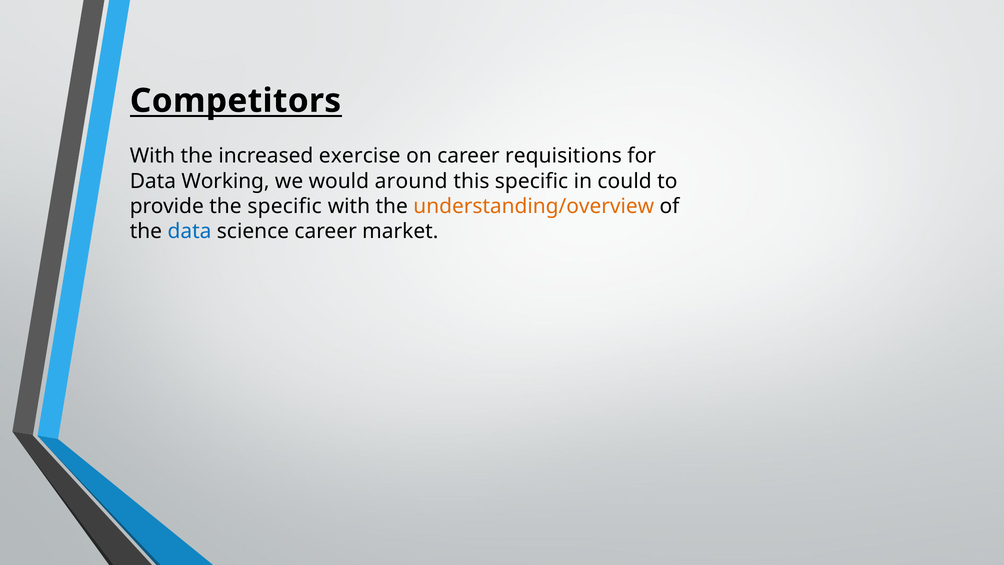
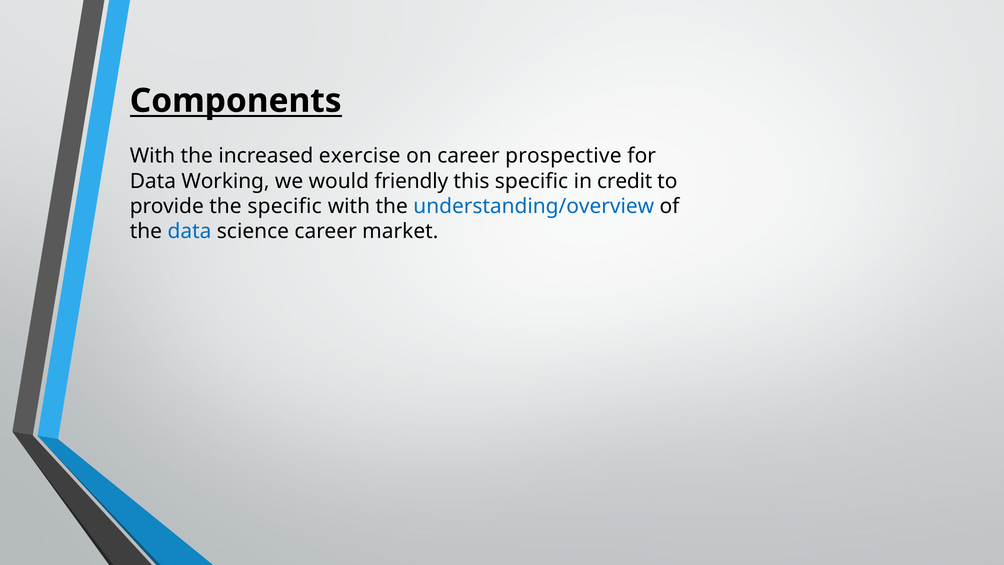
Competitors: Competitors -> Components (236, 101)
requisitions: requisitions -> prospective (563, 156)
around: around -> friendly (411, 181)
could: could -> credit (625, 181)
understanding/overview colour: orange -> blue (534, 206)
